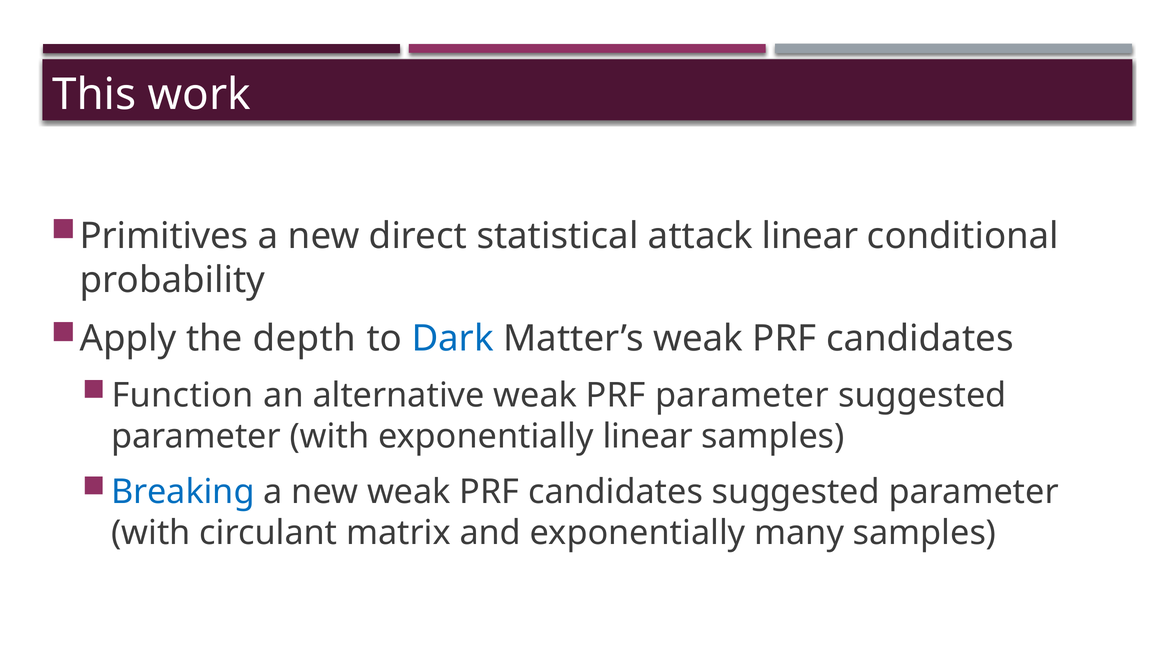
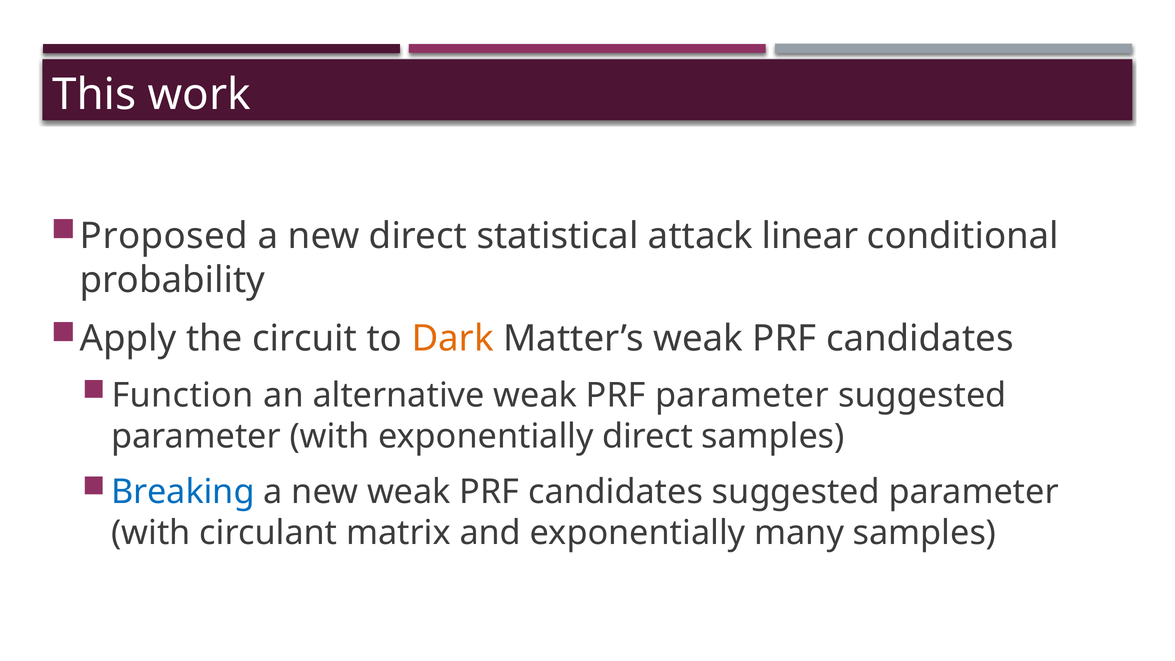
Primitives: Primitives -> Proposed (164, 236)
depth: depth -> circuit (305, 339)
Dark colour: blue -> orange (453, 339)
exponentially linear: linear -> direct (648, 437)
